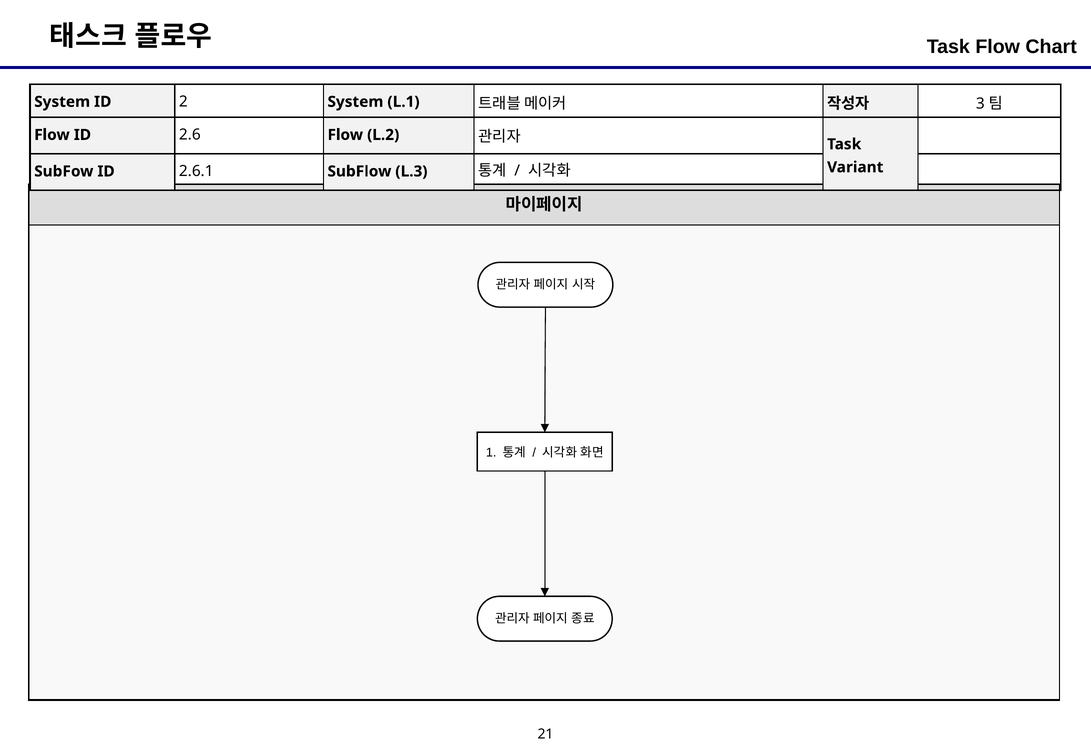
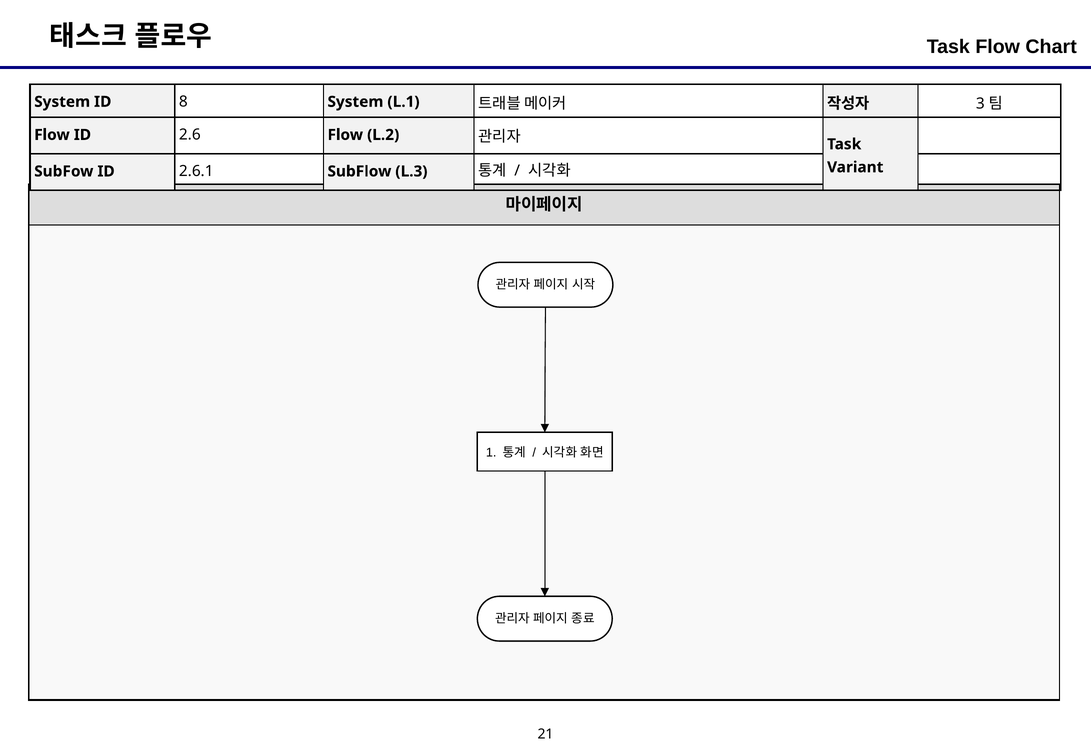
2: 2 -> 8 (183, 102)
